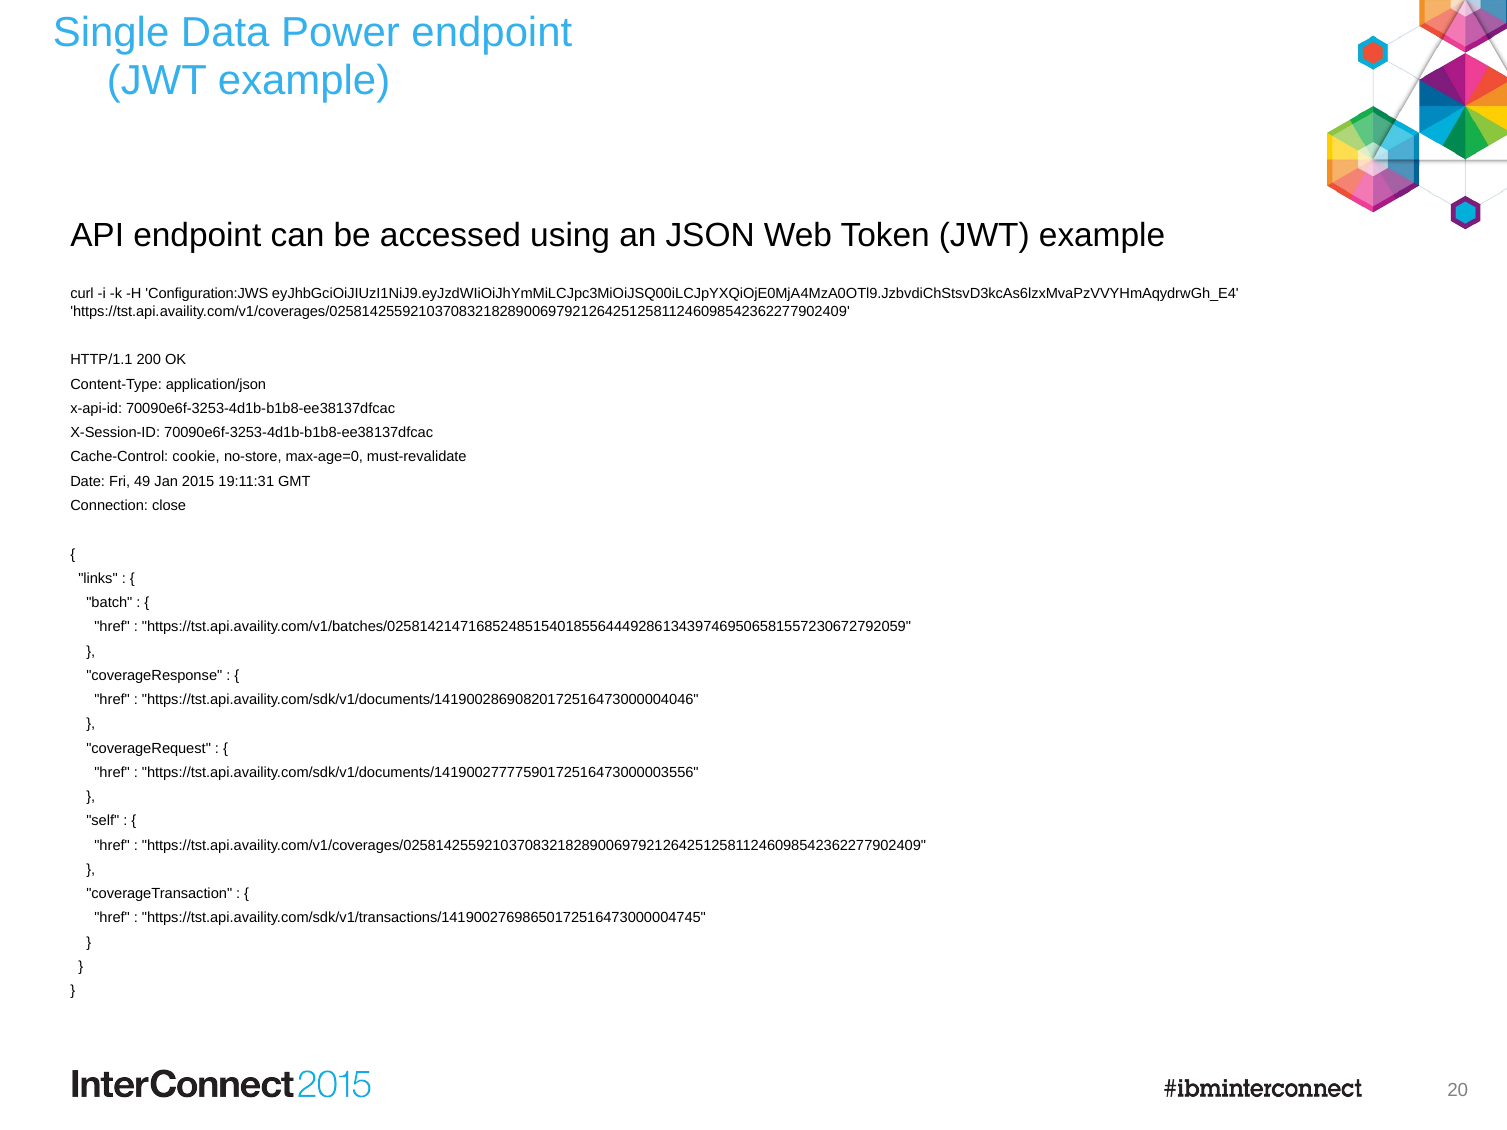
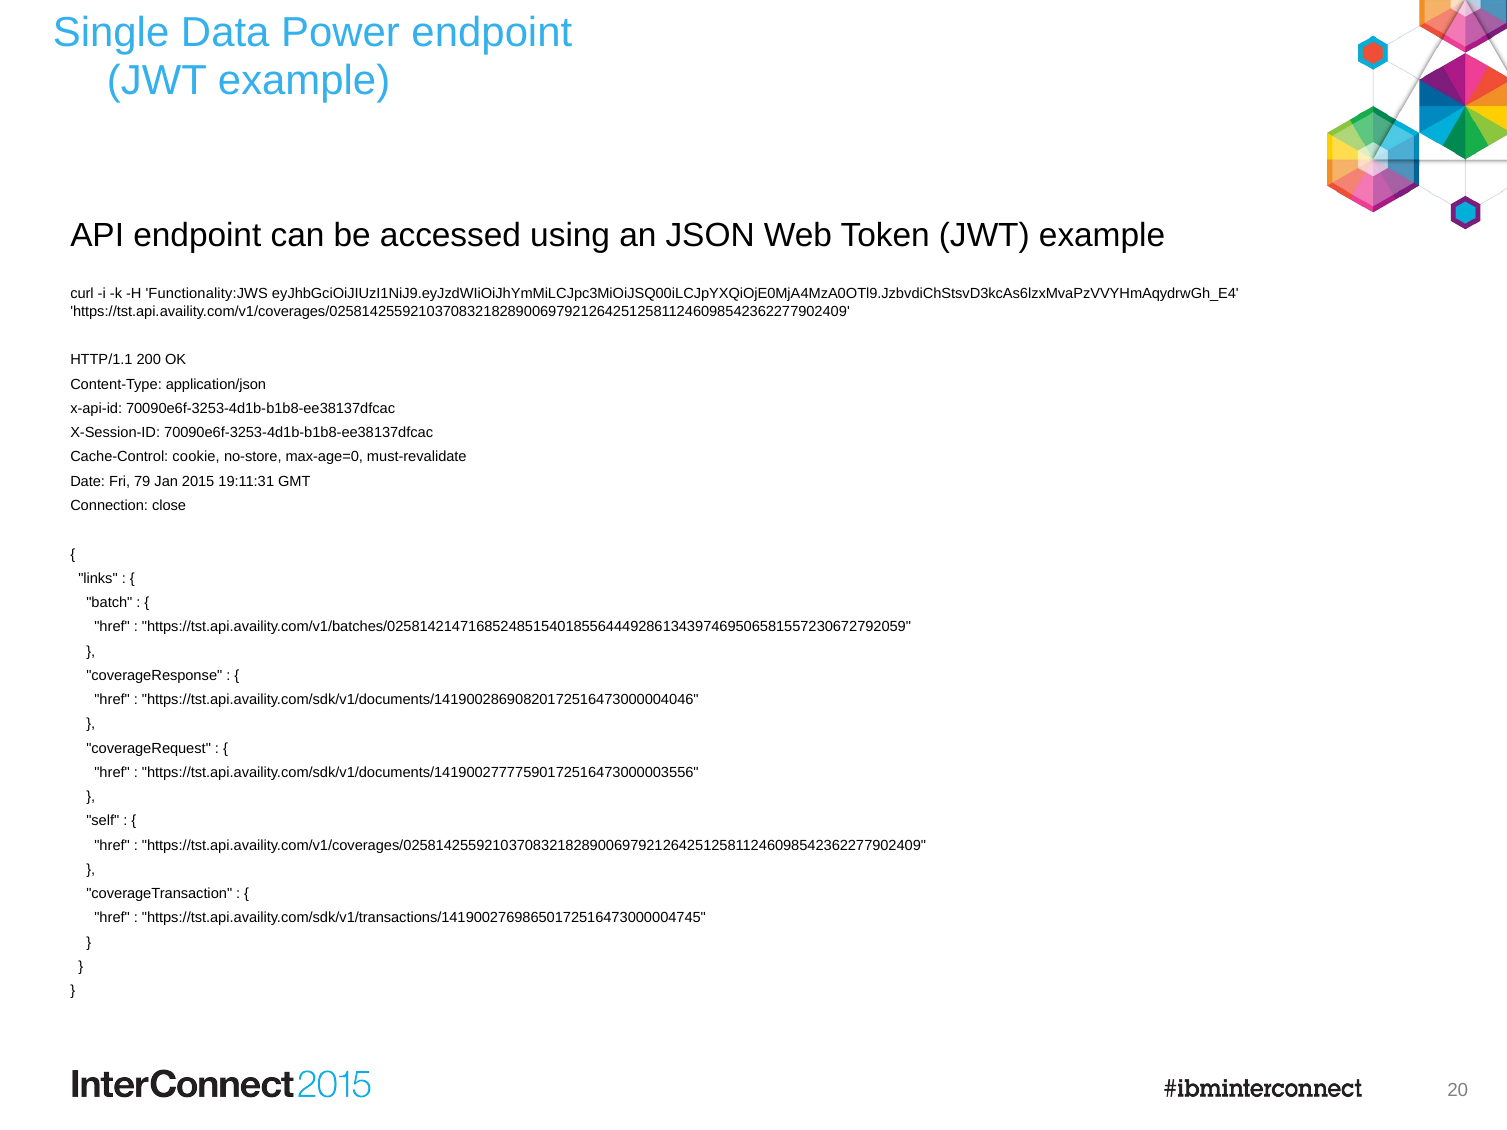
Configuration:JWS: Configuration:JWS -> Functionality:JWS (207, 294)
49: 49 -> 79 (142, 481)
